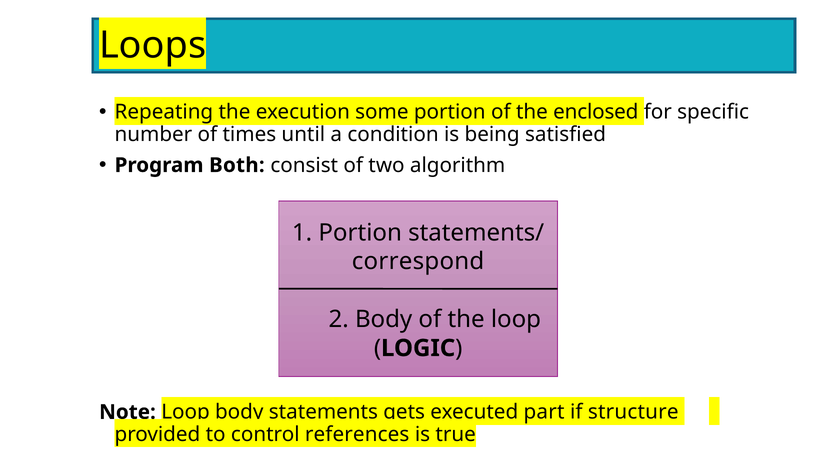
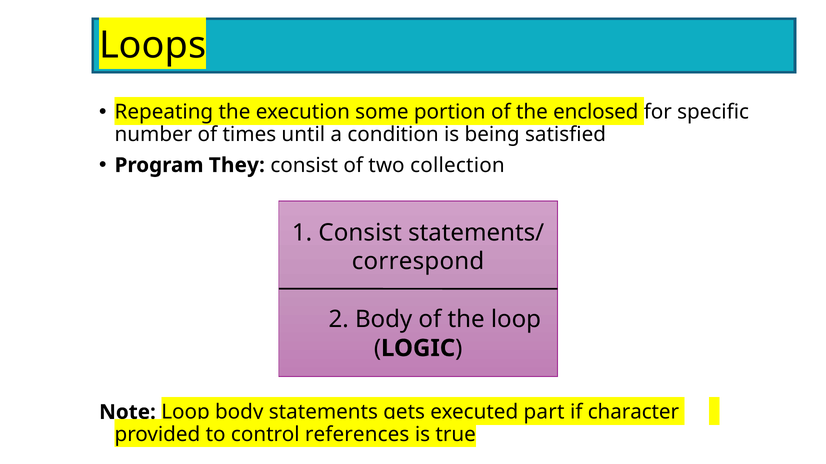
Both: Both -> They (237, 165)
algorithm: algorithm -> collection (457, 165)
1 Portion: Portion -> Consist (360, 233)
structure: structure -> character (633, 413)
